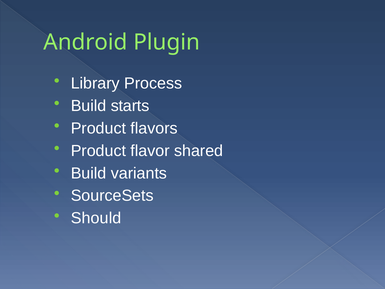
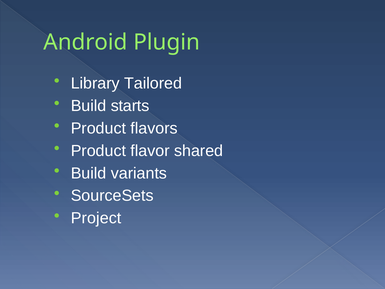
Process: Process -> Tailored (153, 83)
Should: Should -> Project (96, 218)
